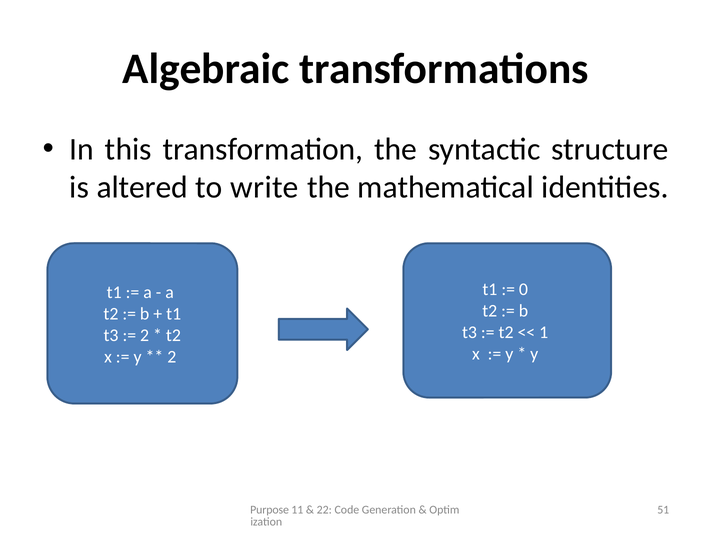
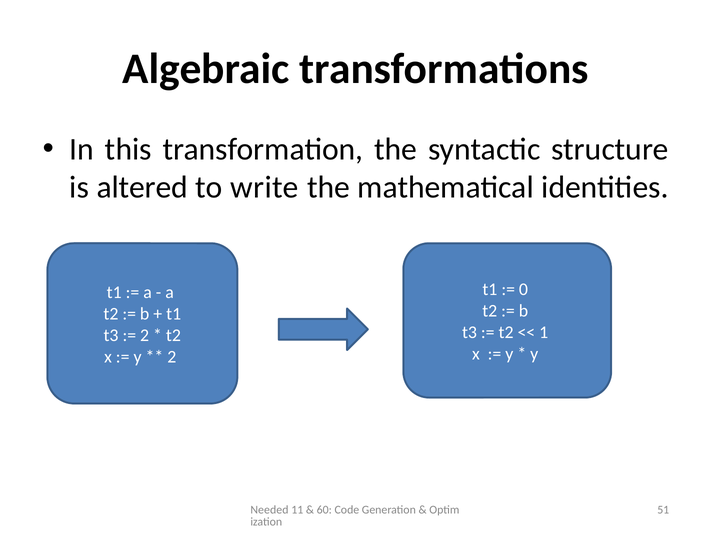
Purpose: Purpose -> Needed (269, 510)
22: 22 -> 60 (324, 510)
